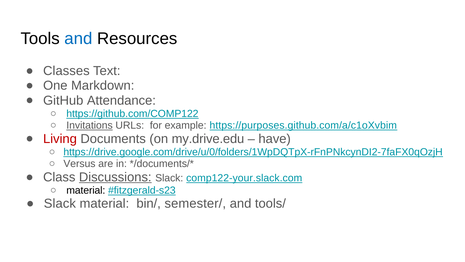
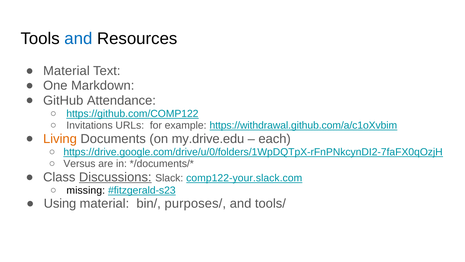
Classes: Classes -> Material (66, 71)
Invitations underline: present -> none (90, 125)
https://purposes.github.com/a/c1oXvbim: https://purposes.github.com/a/c1oXvbim -> https://withdrawal.github.com/a/c1oXvbim (303, 125)
Living colour: red -> orange (60, 139)
have: have -> each (275, 139)
material: material -> missing (86, 190)
Slack: Slack -> Using (60, 203)
semester/: semester/ -> purposes/ (195, 203)
